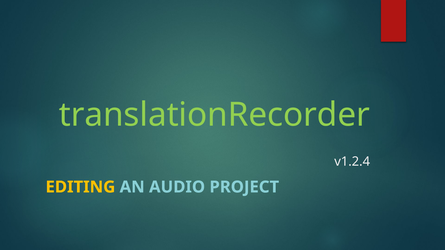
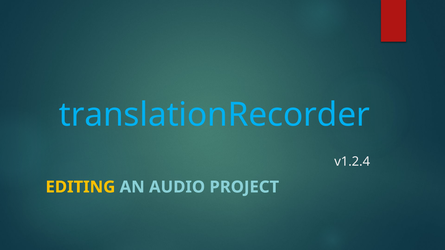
translationRecorder colour: light green -> light blue (214, 115)
